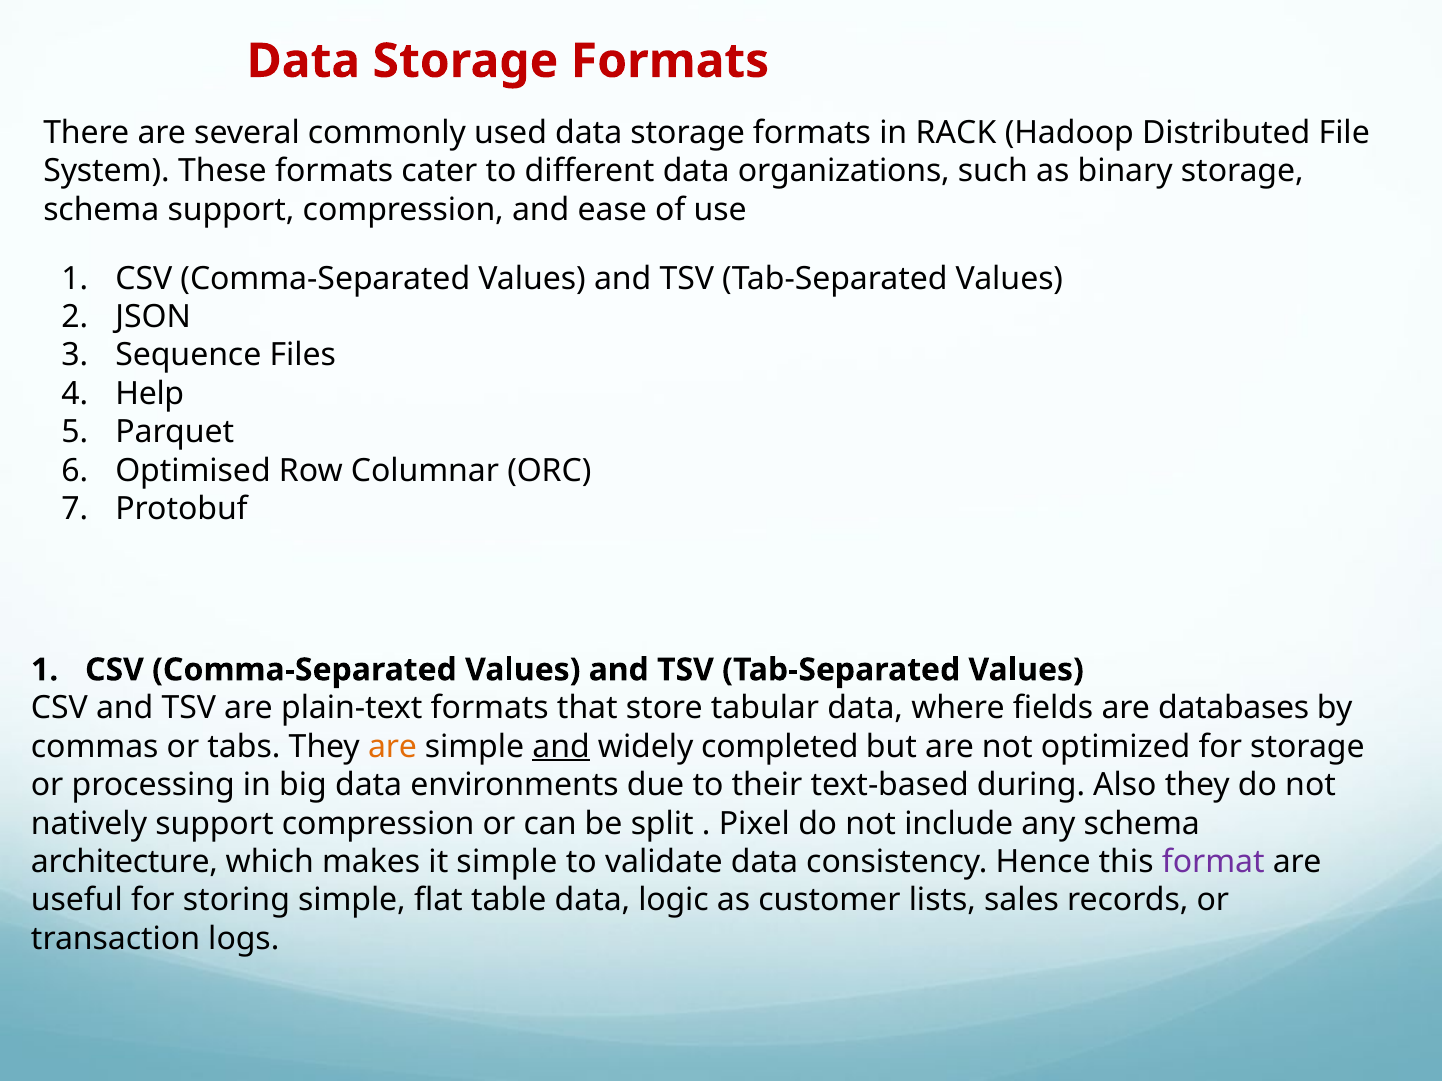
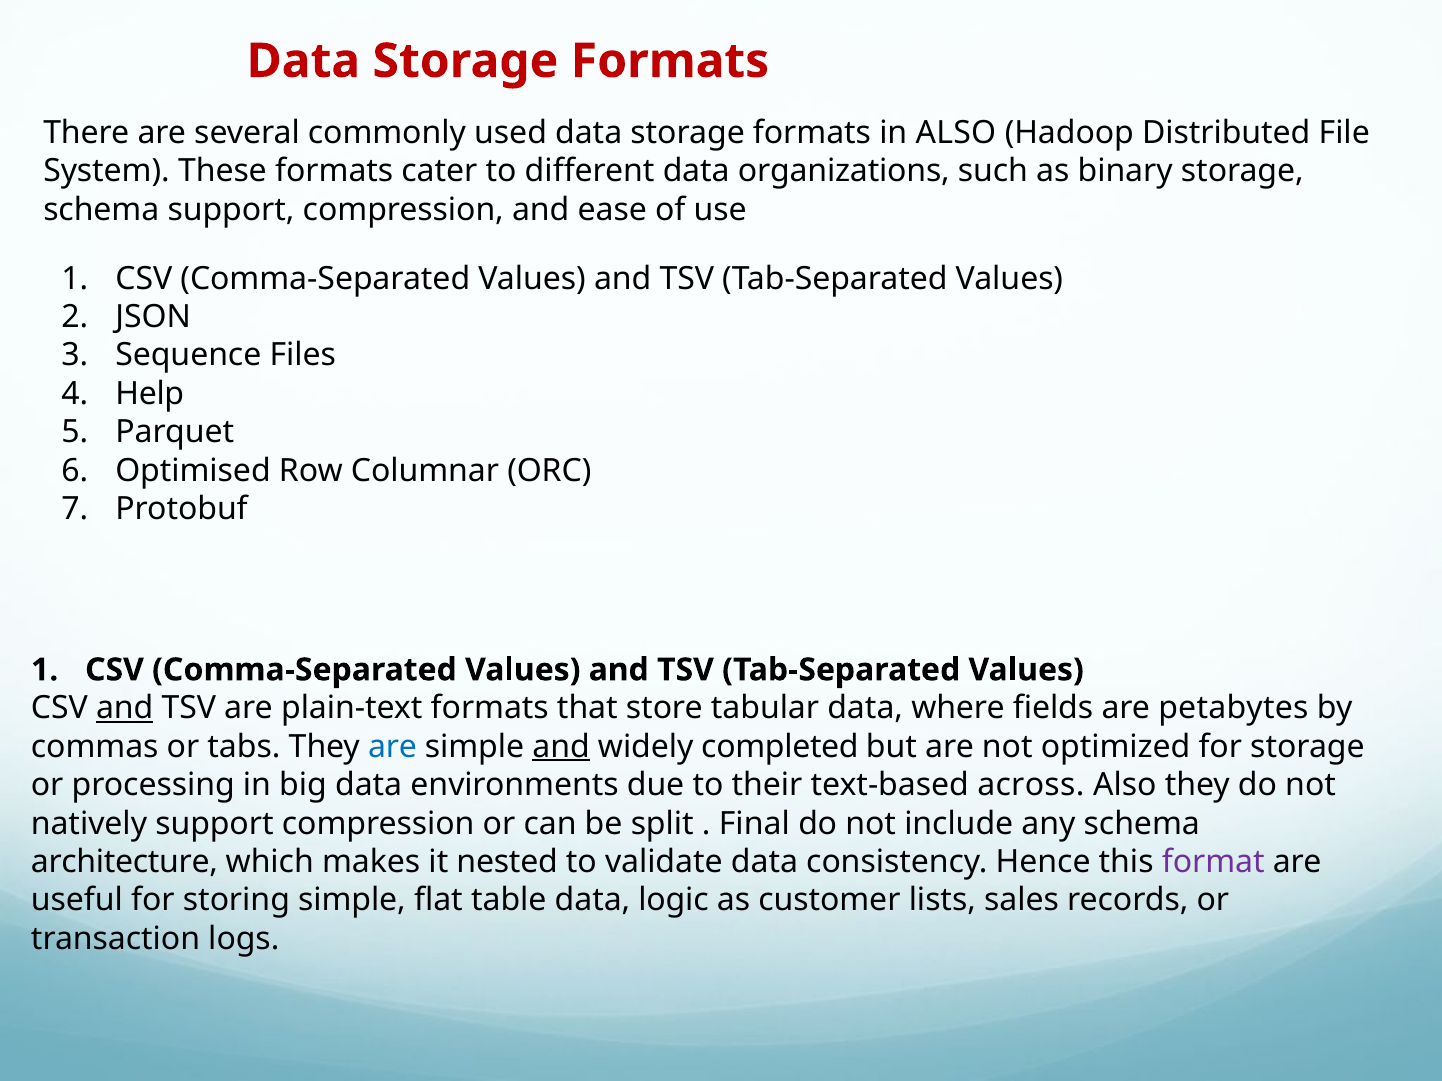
in RACK: RACK -> ALSO (956, 133)
and underline: none -> present (125, 709)
databases: databases -> petabytes (1233, 709)
are colour: orange -> blue (393, 747)
during: during -> across (1031, 785)
Pixel: Pixel -> Final (754, 824)
it simple: simple -> nested (507, 862)
